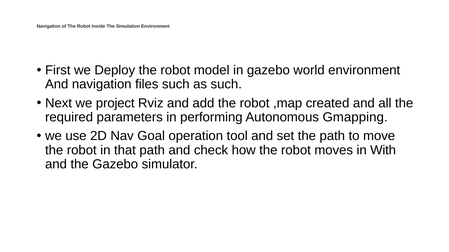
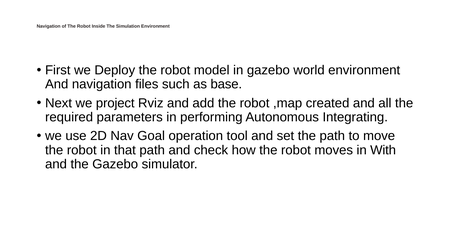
as such: such -> base (226, 85)
Gmapping: Gmapping -> Integrating (355, 117)
